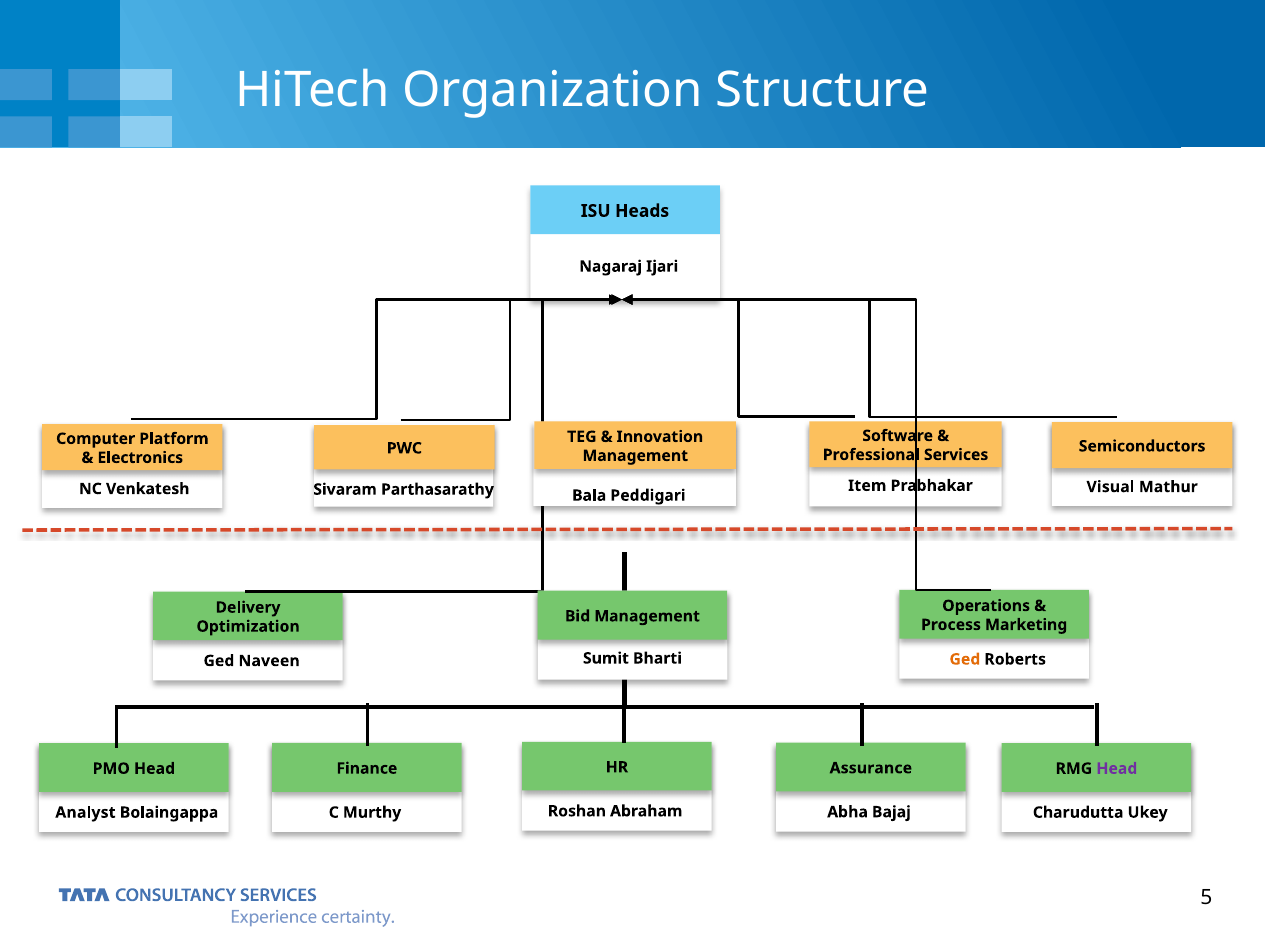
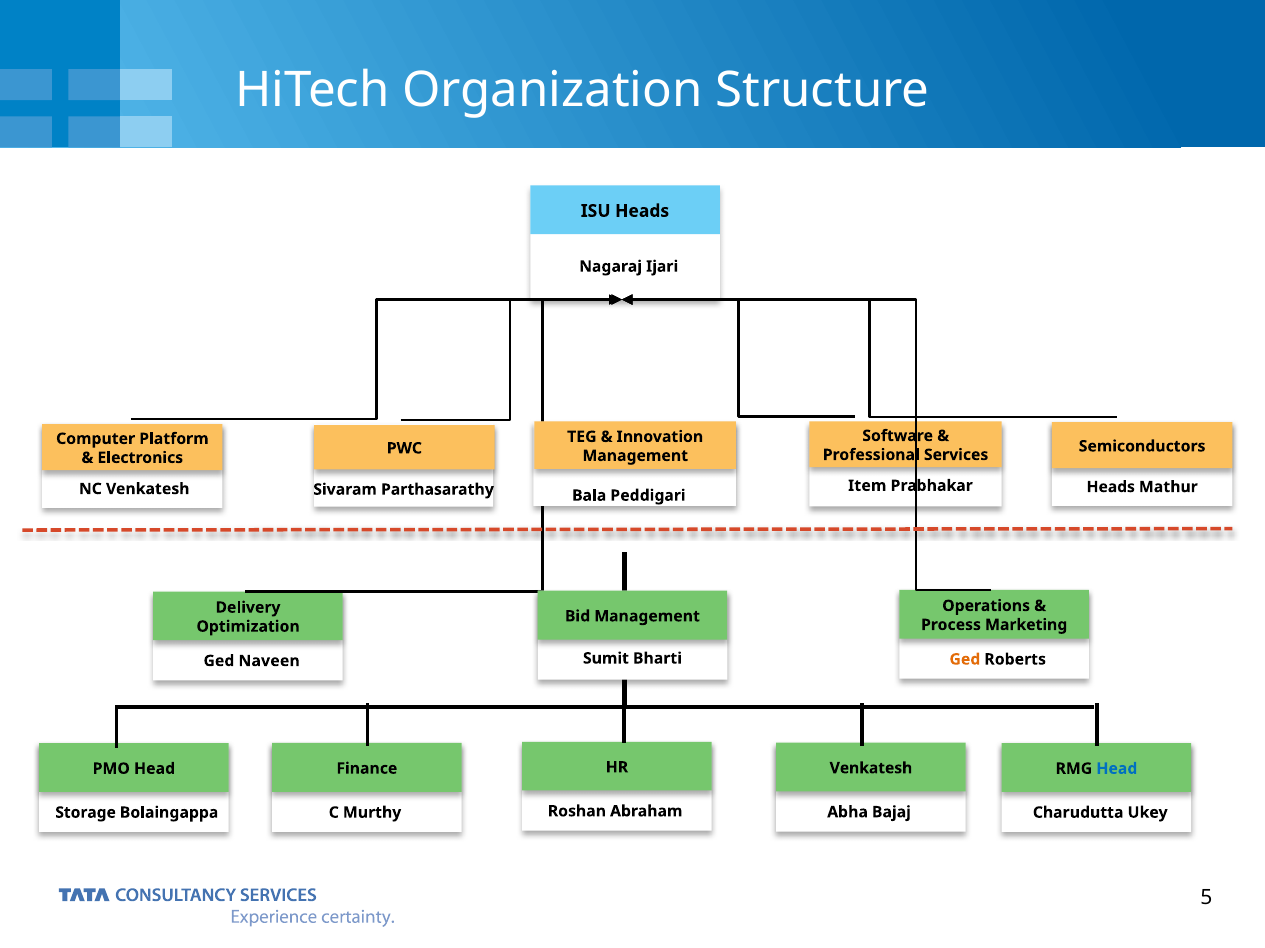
Prabhakar Visual: Visual -> Heads (1111, 487)
HR Assurance: Assurance -> Venkatesh (871, 769)
Head colour: purple -> blue (1117, 769)
Analyst: Analyst -> Storage (86, 813)
